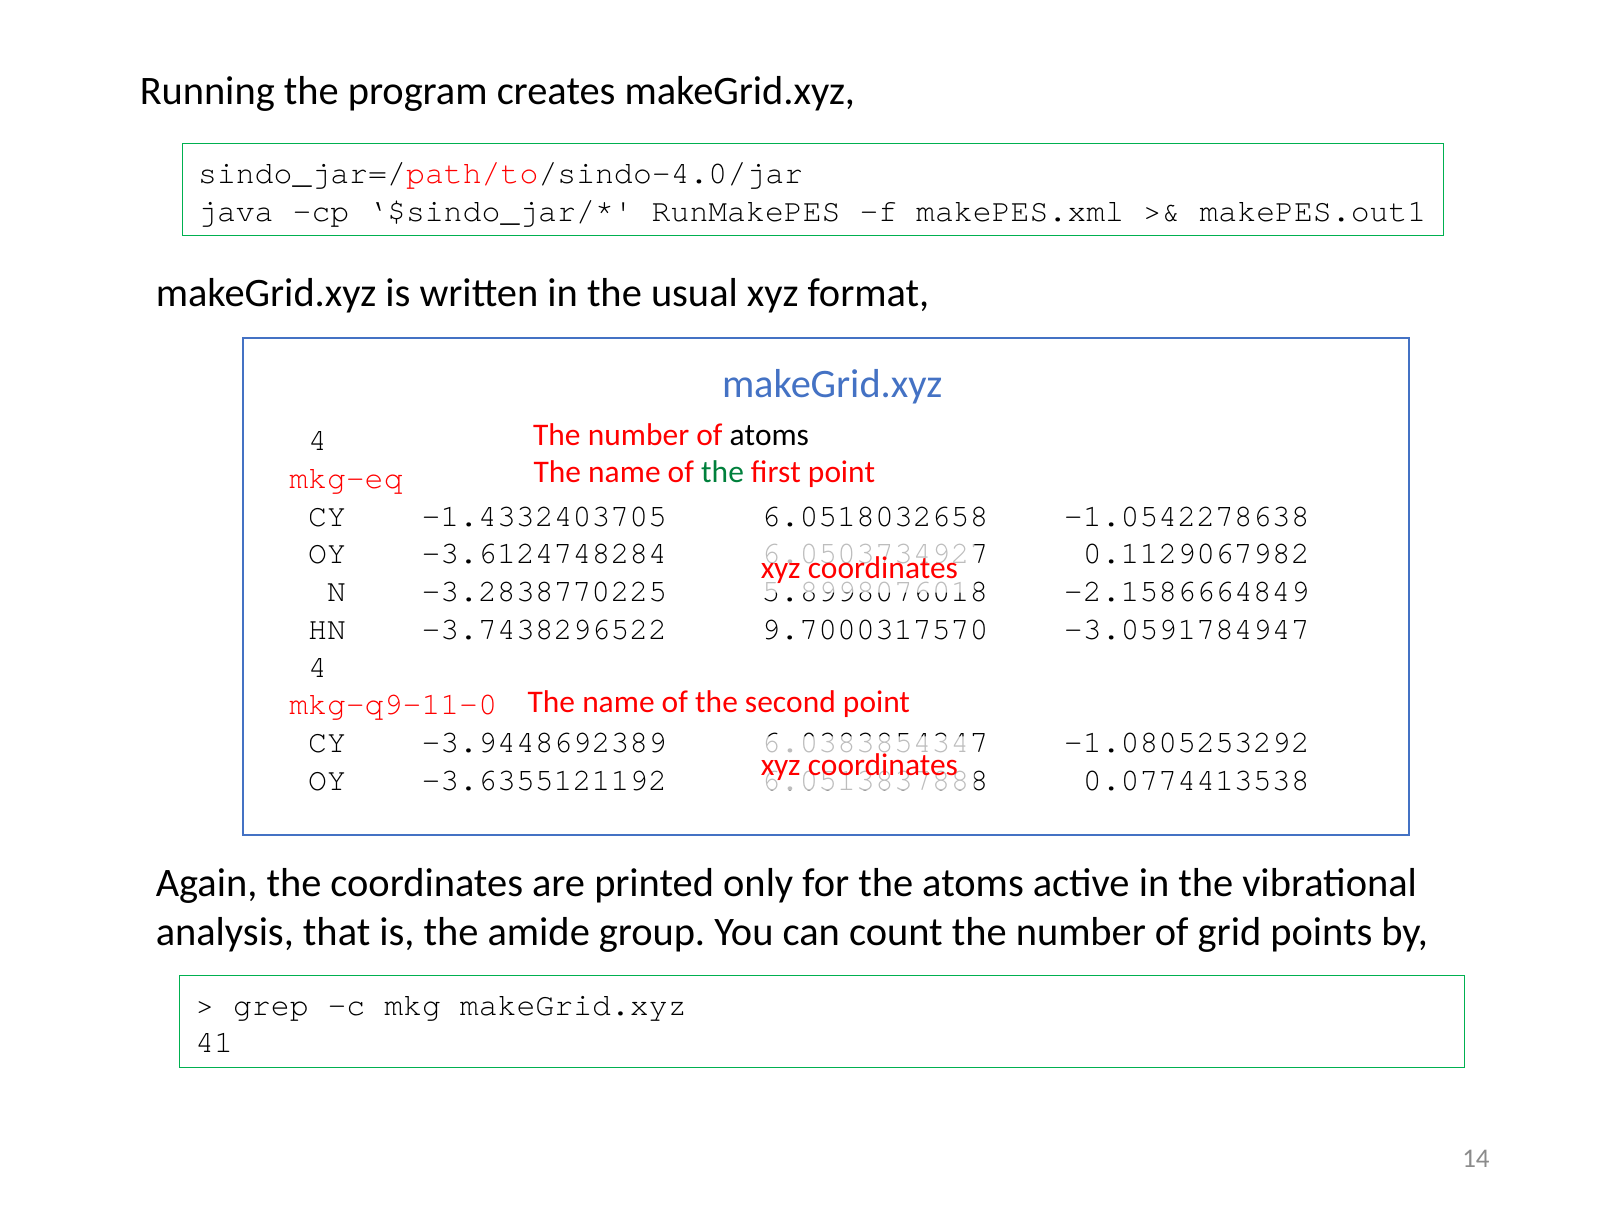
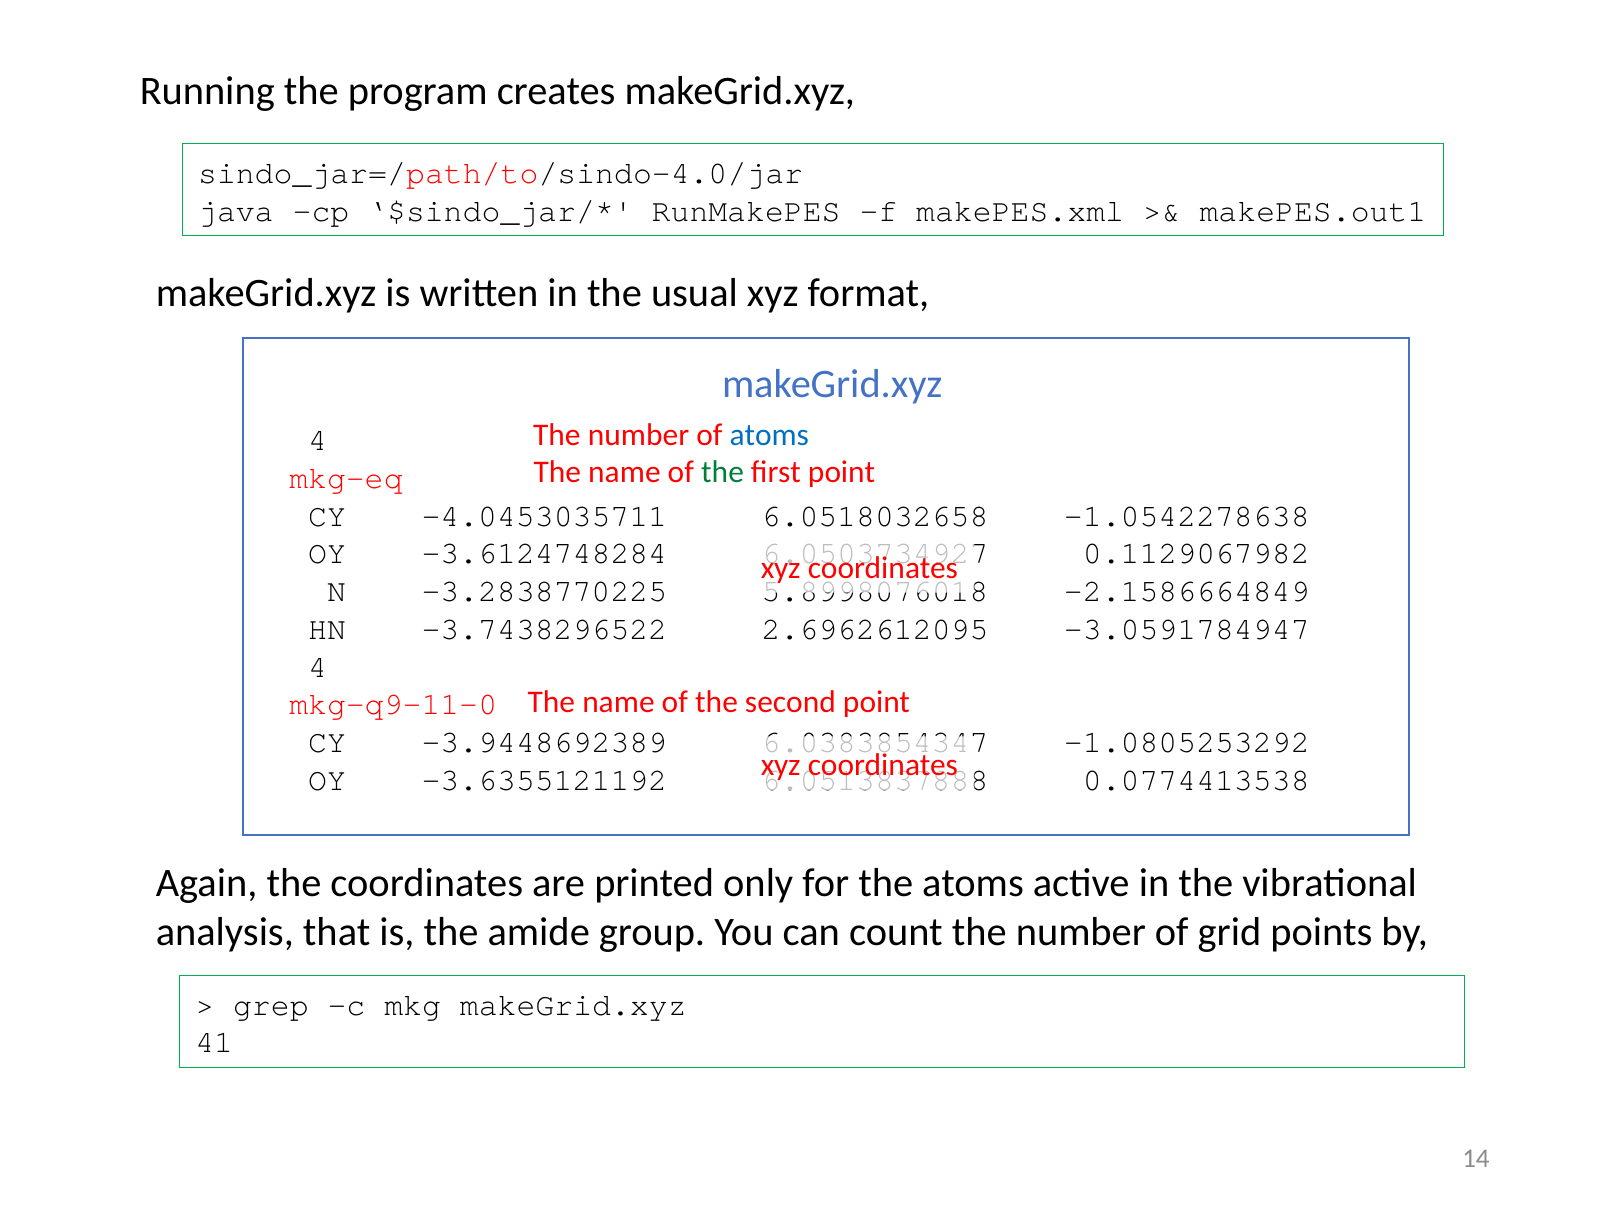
atoms colour: black -> blue (769, 435)
-1.4332403705: -1.4332403705 -> -4.0453035711 (544, 516)
9.7000317570: 9.7000317570 -> 2.6962612095 (875, 629)
